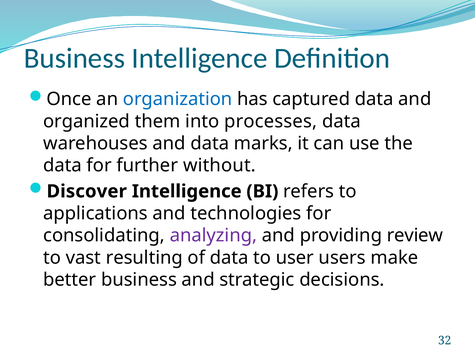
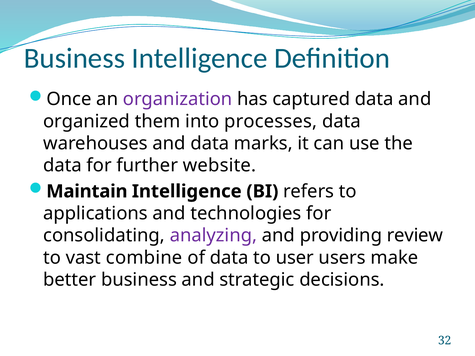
organization colour: blue -> purple (178, 99)
without: without -> website (219, 166)
Discover: Discover -> Maintain (87, 191)
resulting: resulting -> combine (144, 258)
